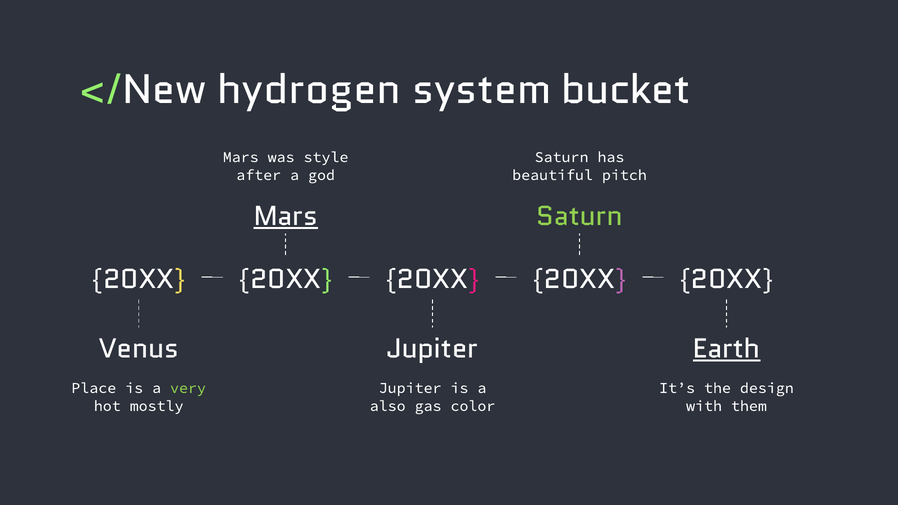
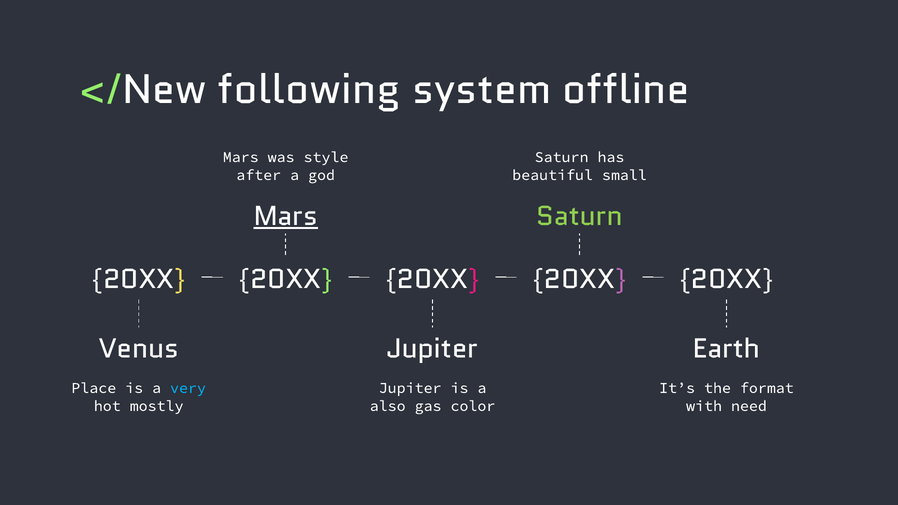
hydrogen: hydrogen -> following (309, 90)
bucket: bucket -> offline (626, 90)
pitch: pitch -> small (624, 175)
Earth underline: present -> none (727, 349)
very colour: light green -> light blue (188, 388)
design: design -> format (767, 388)
them: them -> need (749, 406)
